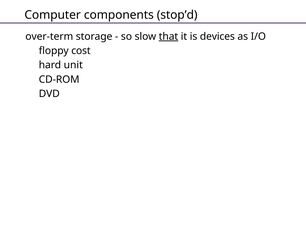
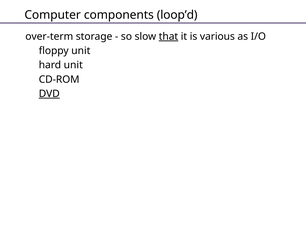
stop’d: stop’d -> loop’d (177, 15)
devices: devices -> various (217, 36)
floppy cost: cost -> unit (81, 51)
DVD underline: none -> present (49, 94)
